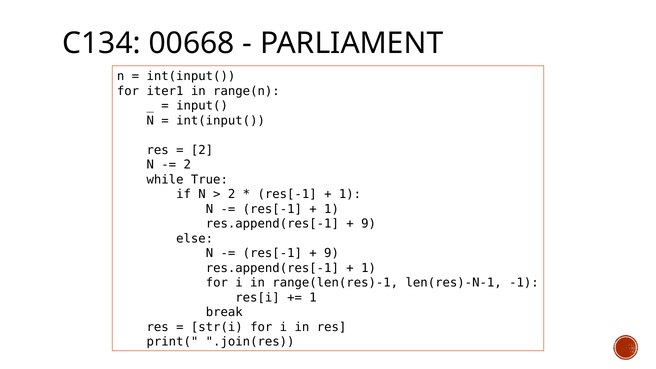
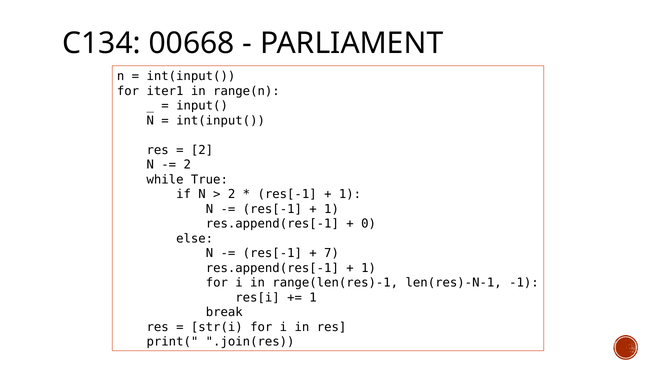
9: 9 -> 0 (369, 224)
9: 9 -> 7 (332, 253)
